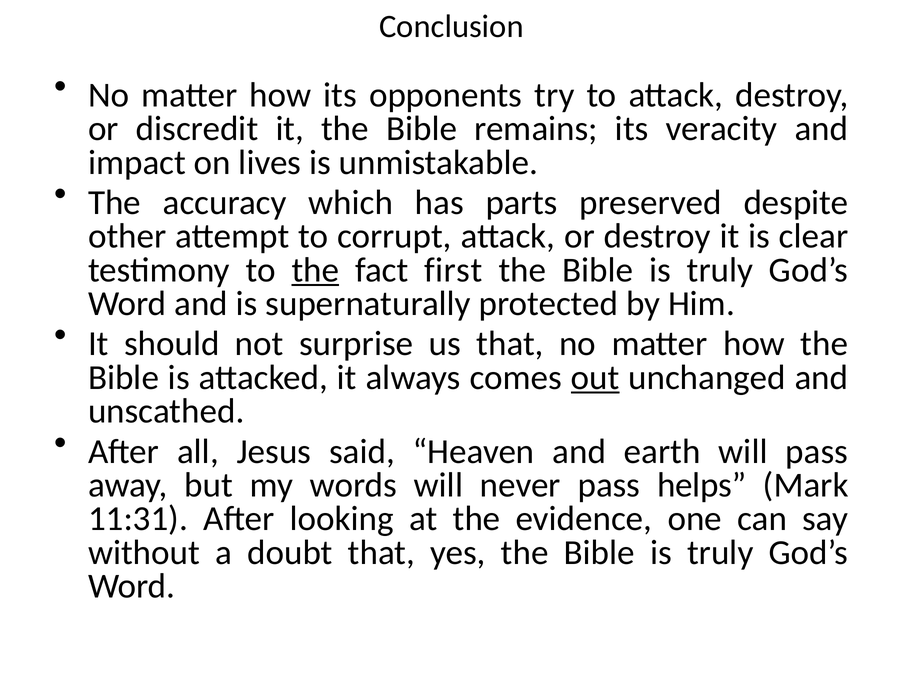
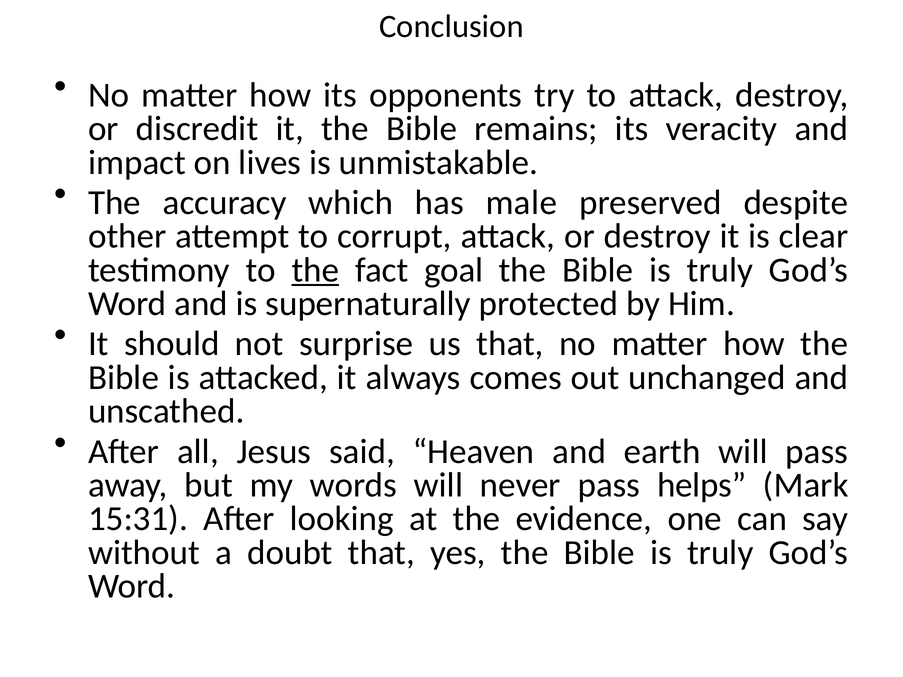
parts: parts -> male (521, 203)
first: first -> goal (454, 270)
out underline: present -> none (595, 378)
11:31: 11:31 -> 15:31 (138, 519)
